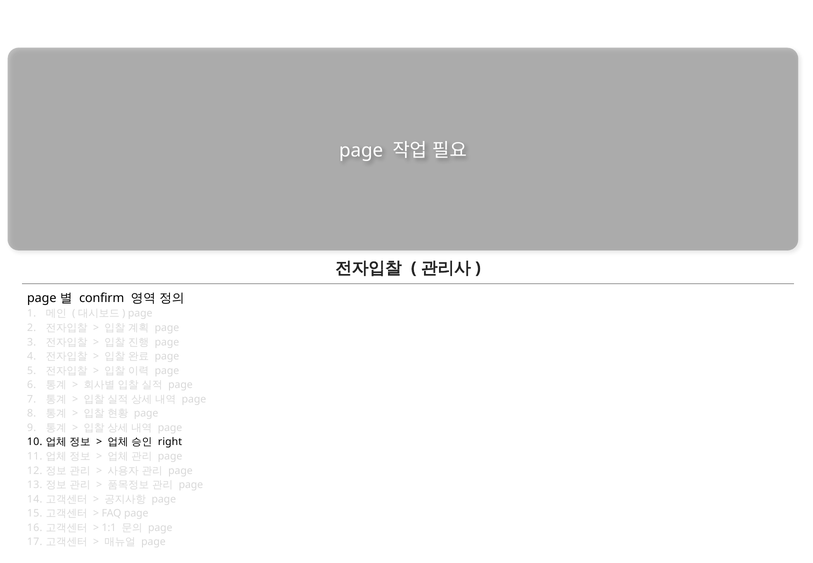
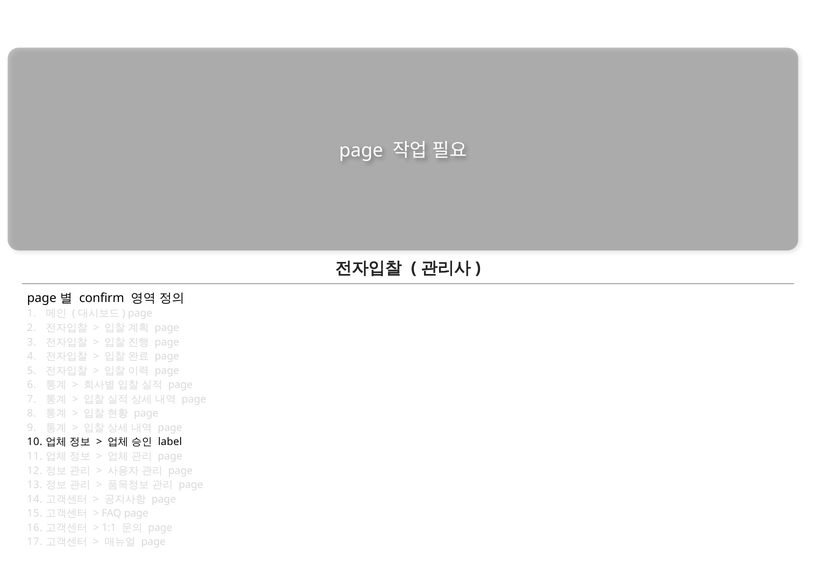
right: right -> label (170, 442)
